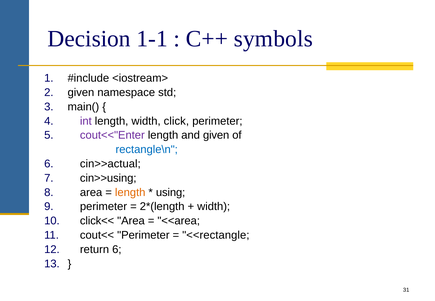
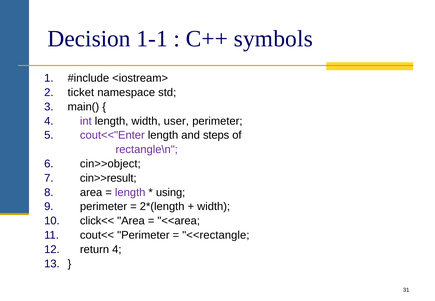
2 given: given -> ticket (81, 93)
click: click -> user (176, 121)
and given: given -> steps (216, 135)
rectangle\n colour: blue -> purple (147, 150)
cin>>actual: cin>>actual -> cin>>object (110, 164)
cin>>using: cin>>using -> cin>>result (108, 178)
length colour: orange -> purple (130, 192)
return 6: 6 -> 4 (117, 250)
